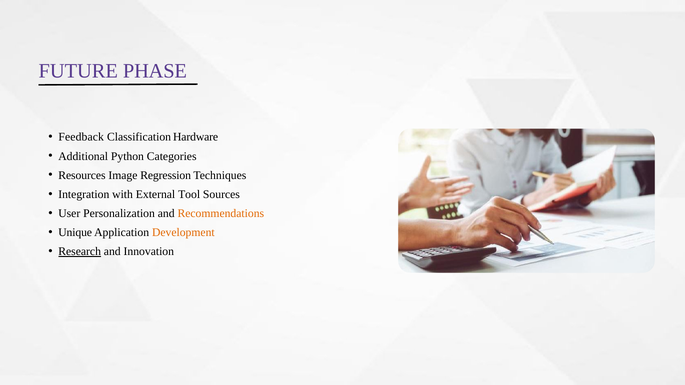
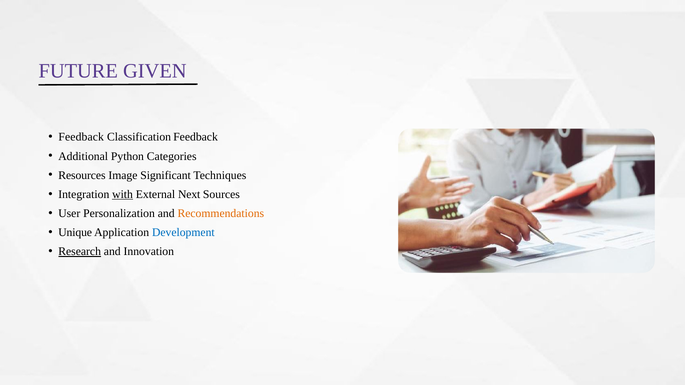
PHASE: PHASE -> GIVEN (155, 71)
Classification Hardware: Hardware -> Feedback (196, 137)
Regression: Regression -> Significant (166, 175)
with underline: none -> present (123, 194)
Tool: Tool -> Next (189, 194)
Development colour: orange -> blue (183, 233)
